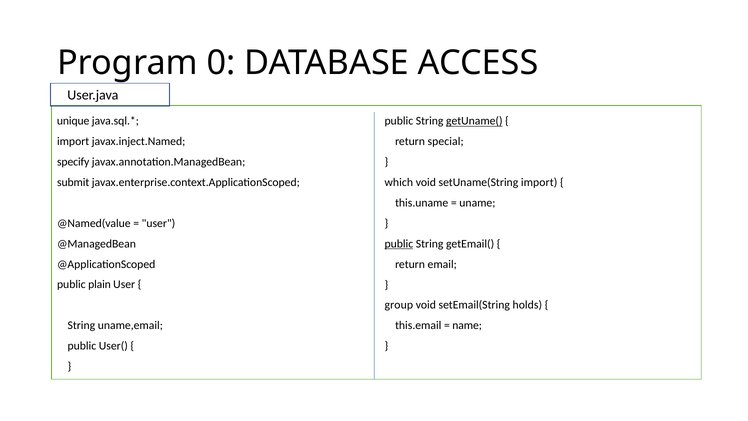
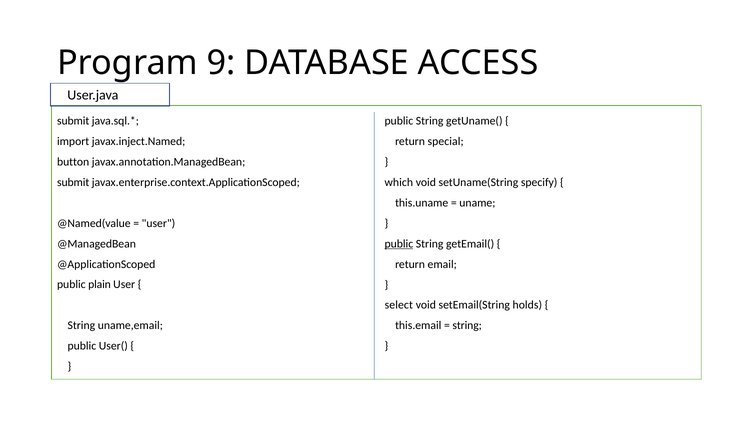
0: 0 -> 9 (221, 63)
unique: unique -> submit (73, 121)
getUname( underline: present -> none (474, 121)
specify: specify -> button (73, 162)
setUname(String import: import -> specify (539, 182)
group: group -> select (399, 305)
name: name -> string (467, 325)
